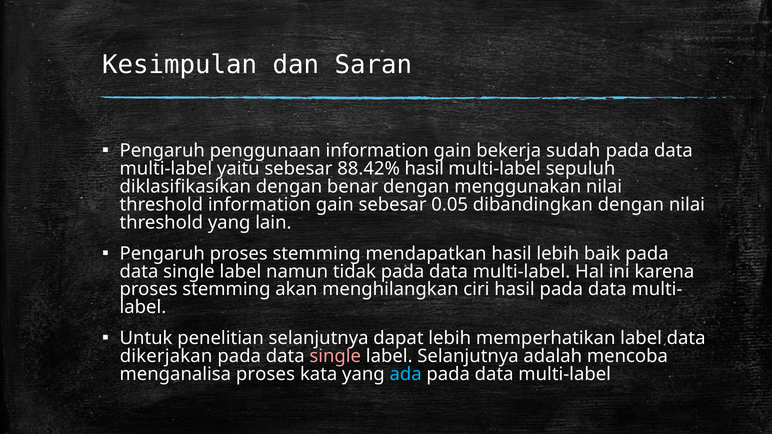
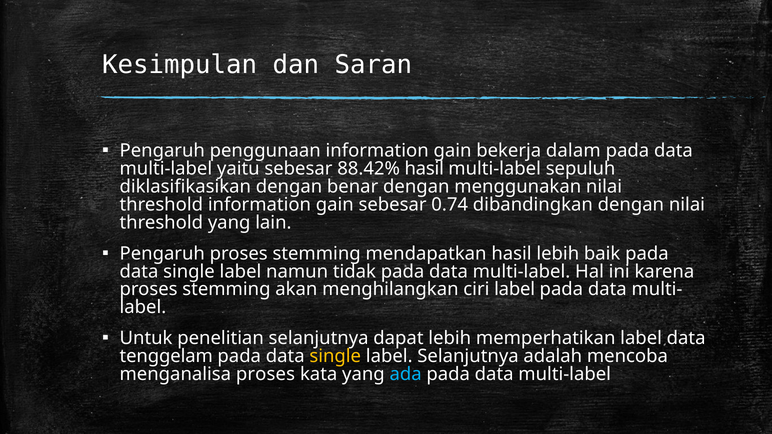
sudah: sudah -> dalam (573, 151)
0.05: 0.05 -> 0.74 (450, 205)
ciri hasil: hasil -> label (515, 290)
dikerjakan: dikerjakan -> tenggelam (166, 357)
single colour: pink -> yellow (335, 357)
